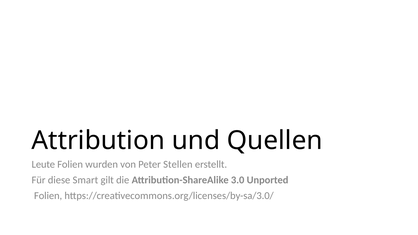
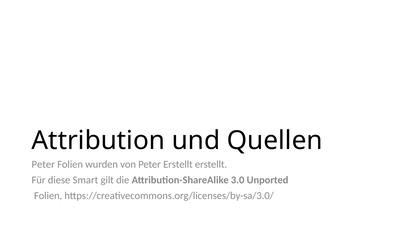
Leute: Leute -> Peter (43, 165)
Peter Stellen: Stellen -> Erstellt (178, 165)
